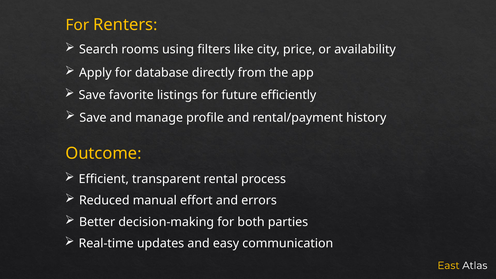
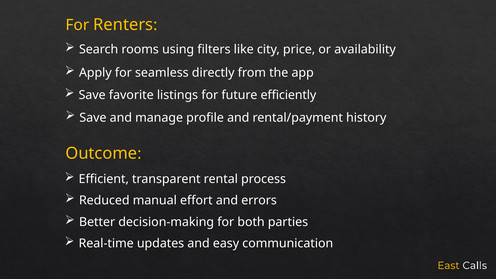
database: database -> seamless (162, 73)
Atlas: Atlas -> Calls (475, 266)
